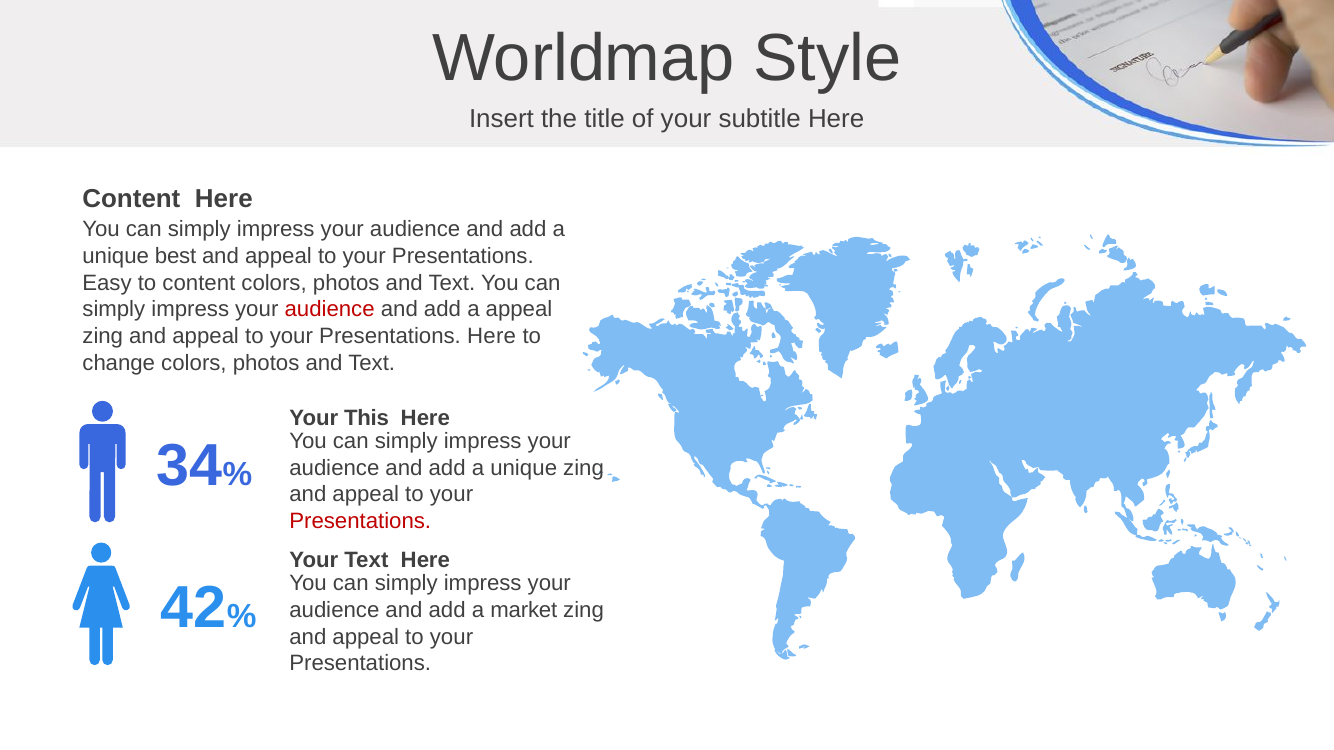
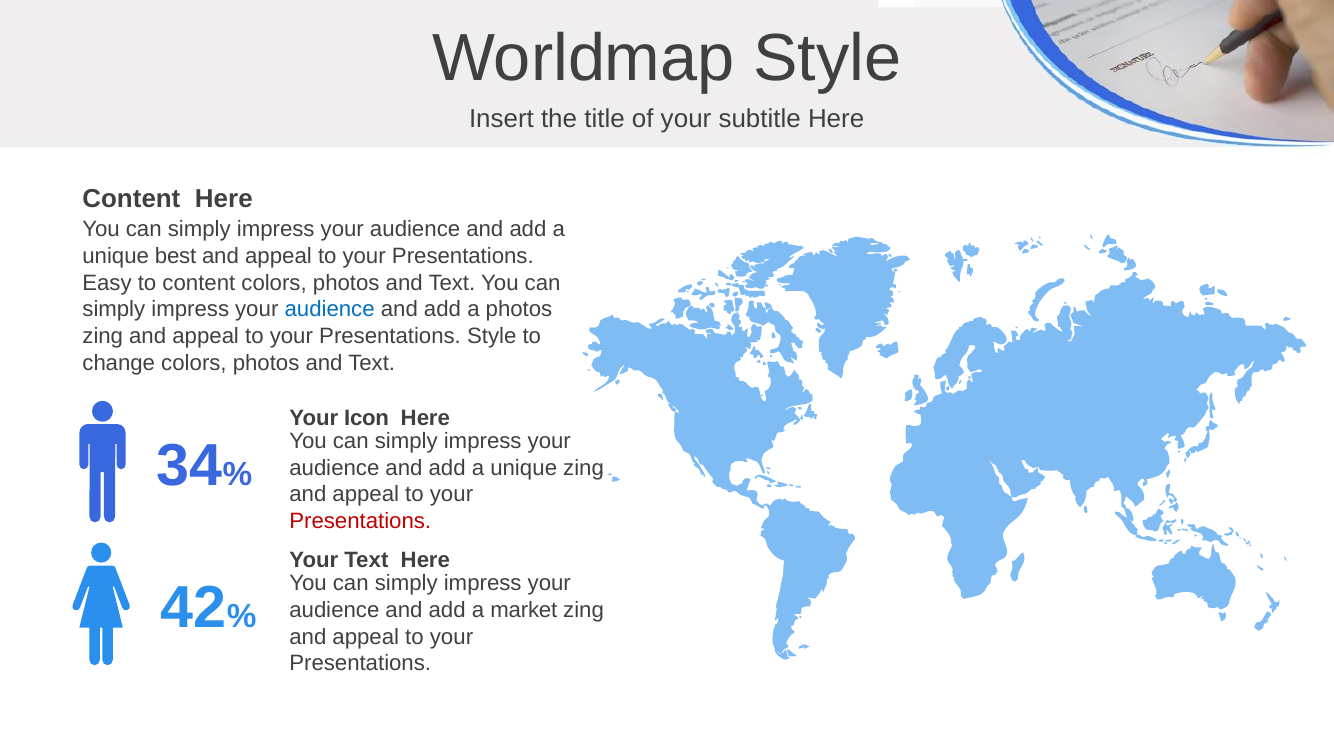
audience colour: red -> blue (330, 310)
a appeal: appeal -> photos (519, 310)
Presentations Here: Here -> Style (492, 336)
This: This -> Icon (367, 418)
